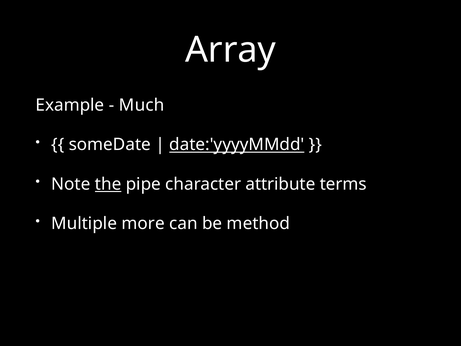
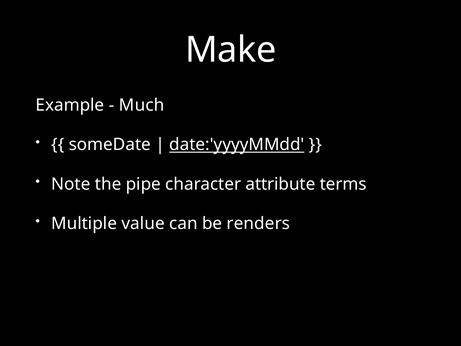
Array: Array -> Make (231, 50)
the underline: present -> none (108, 184)
more: more -> value (143, 223)
method: method -> renders (258, 223)
